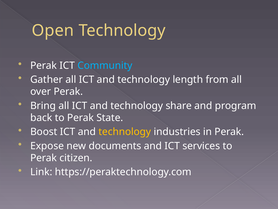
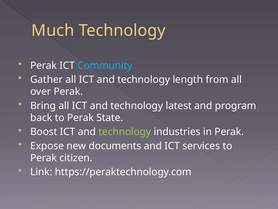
Open: Open -> Much (53, 31)
share: share -> latest (179, 105)
technology colour: yellow -> light green (125, 132)
